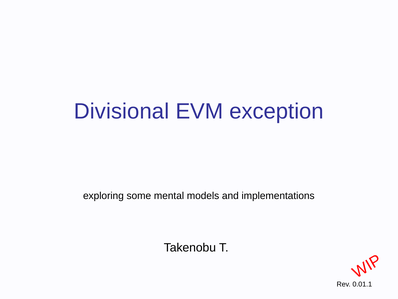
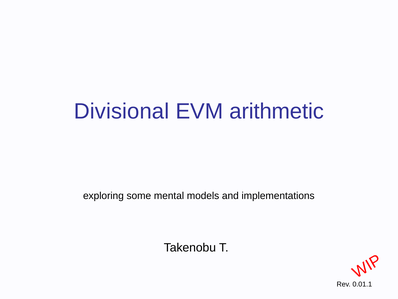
exception: exception -> arithmetic (277, 111)
